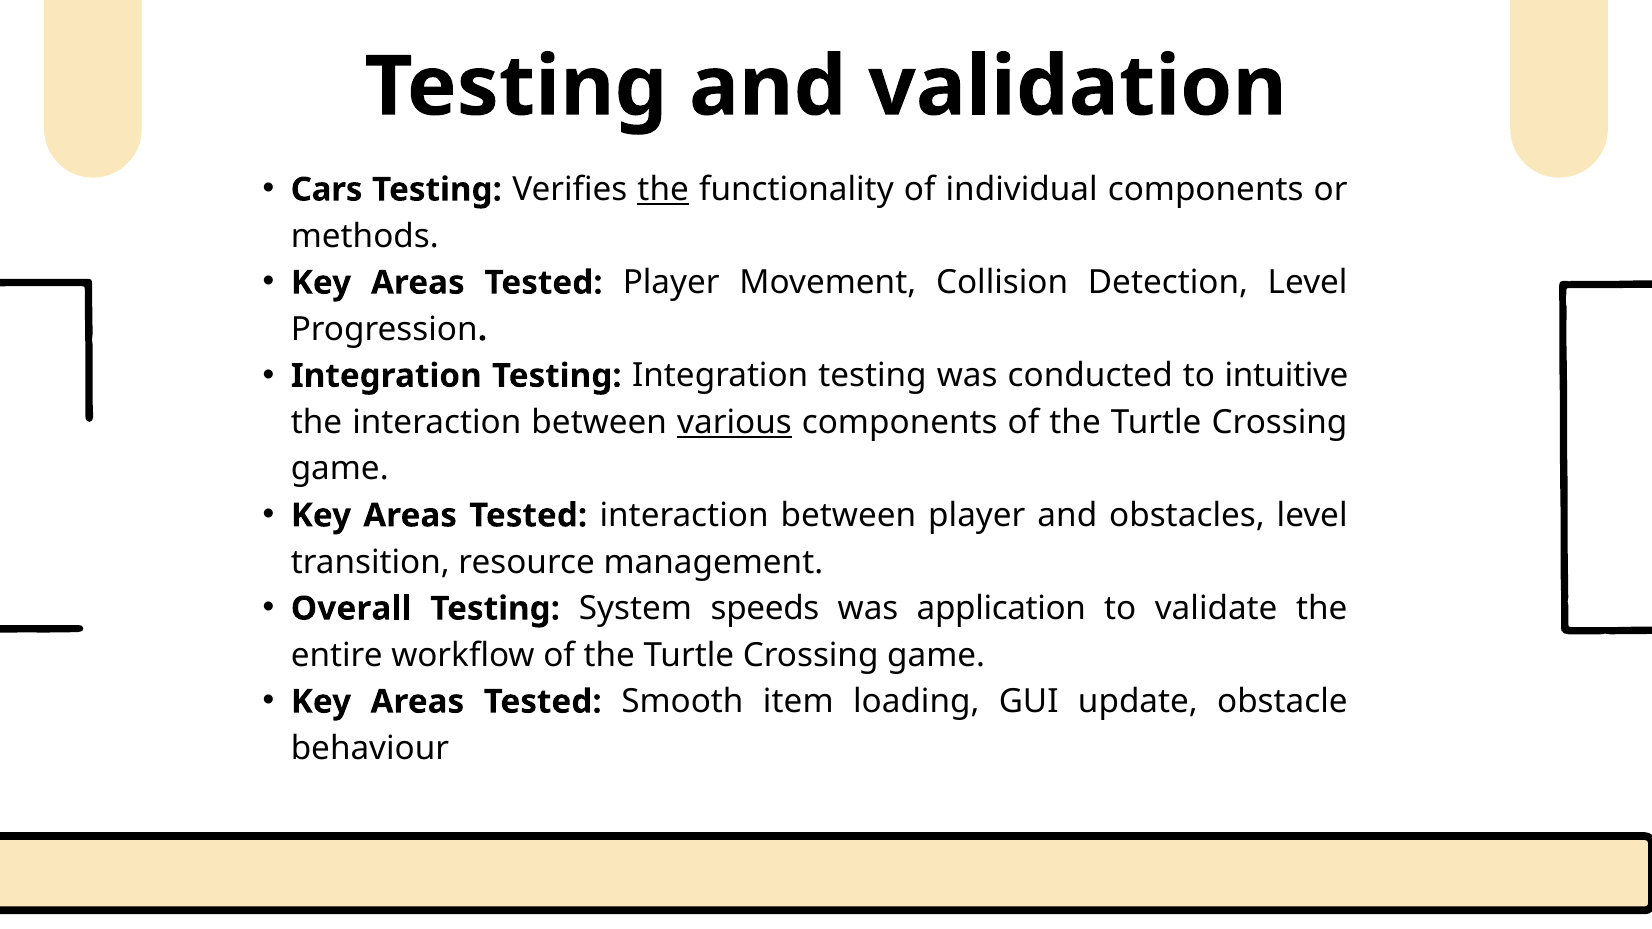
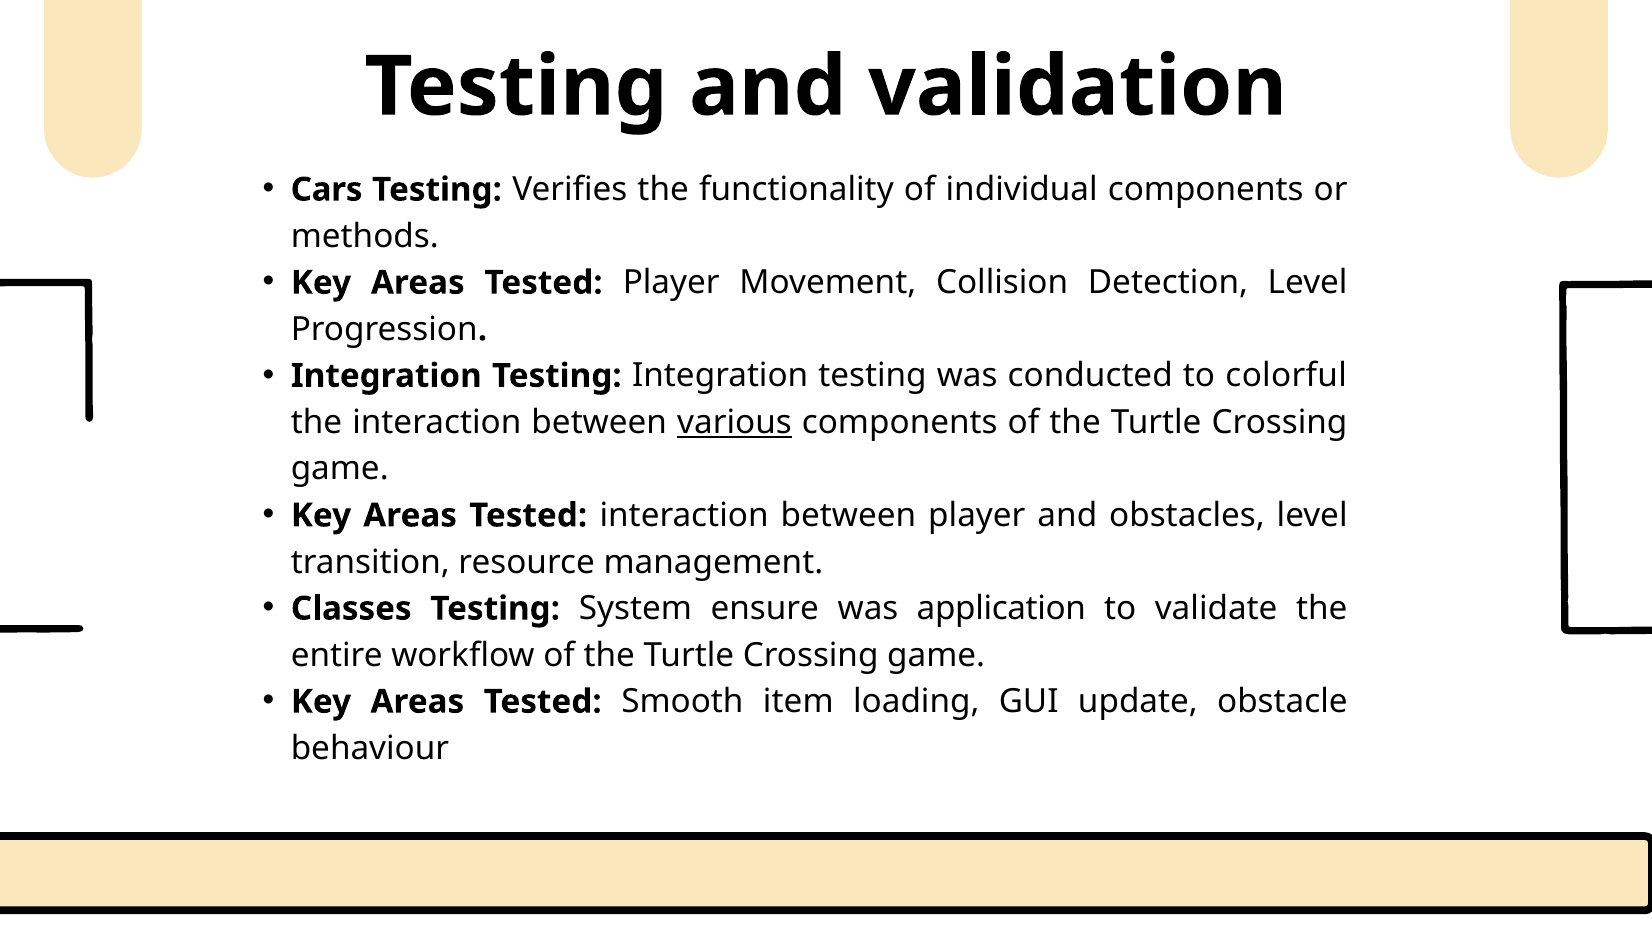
the underline: present -> none (663, 190)
intuitive: intuitive -> colorful (1286, 376)
Overall: Overall -> Classes (351, 609)
speeds: speeds -> ensure (765, 609)
